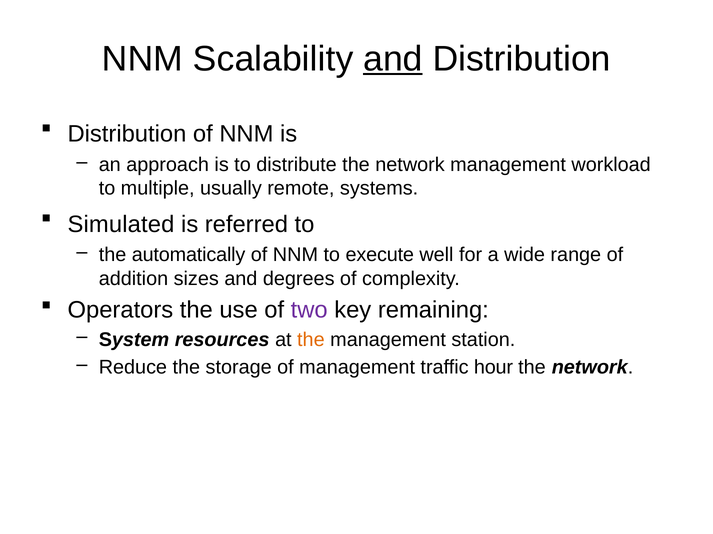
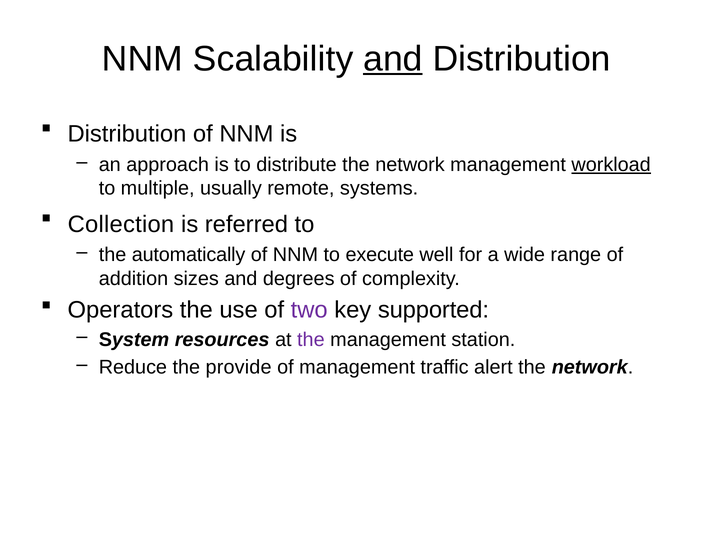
workload underline: none -> present (611, 165)
Simulated: Simulated -> Collection (121, 225)
remaining: remaining -> supported (433, 310)
the colour: orange -> purple (311, 340)
storage: storage -> provide (239, 368)
hour: hour -> alert (493, 368)
